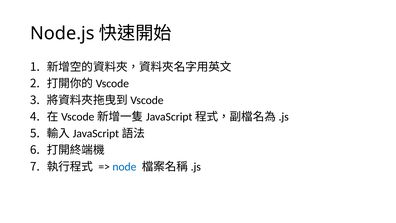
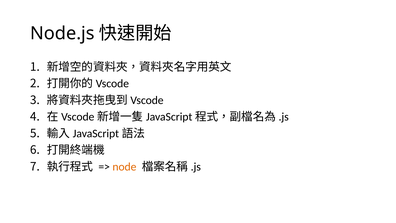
node colour: blue -> orange (124, 167)
